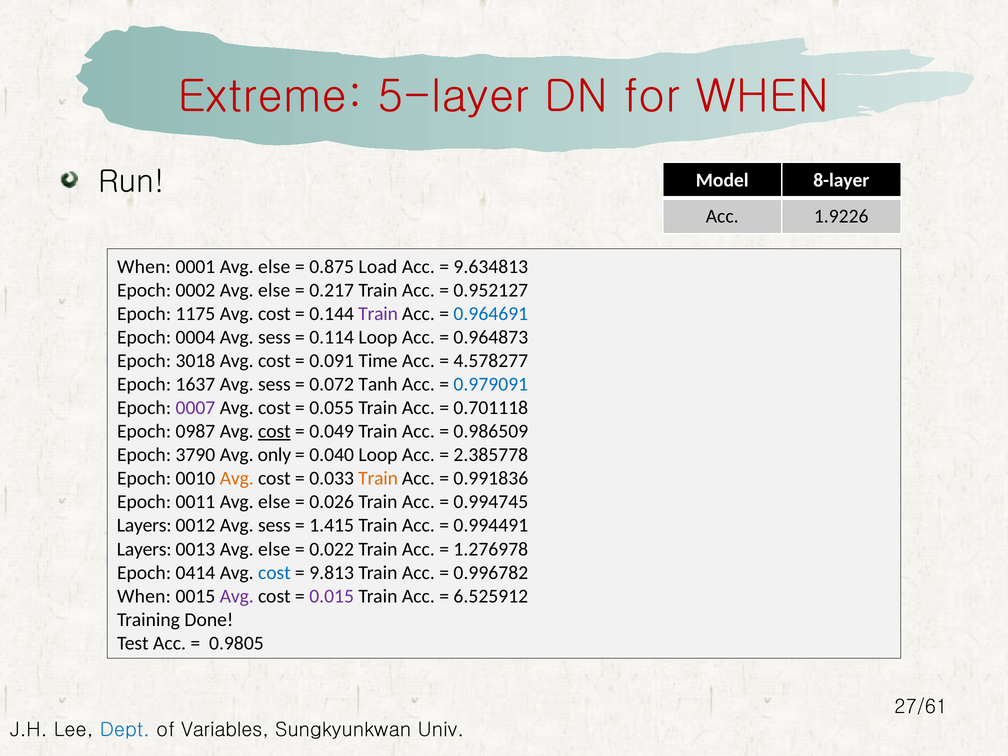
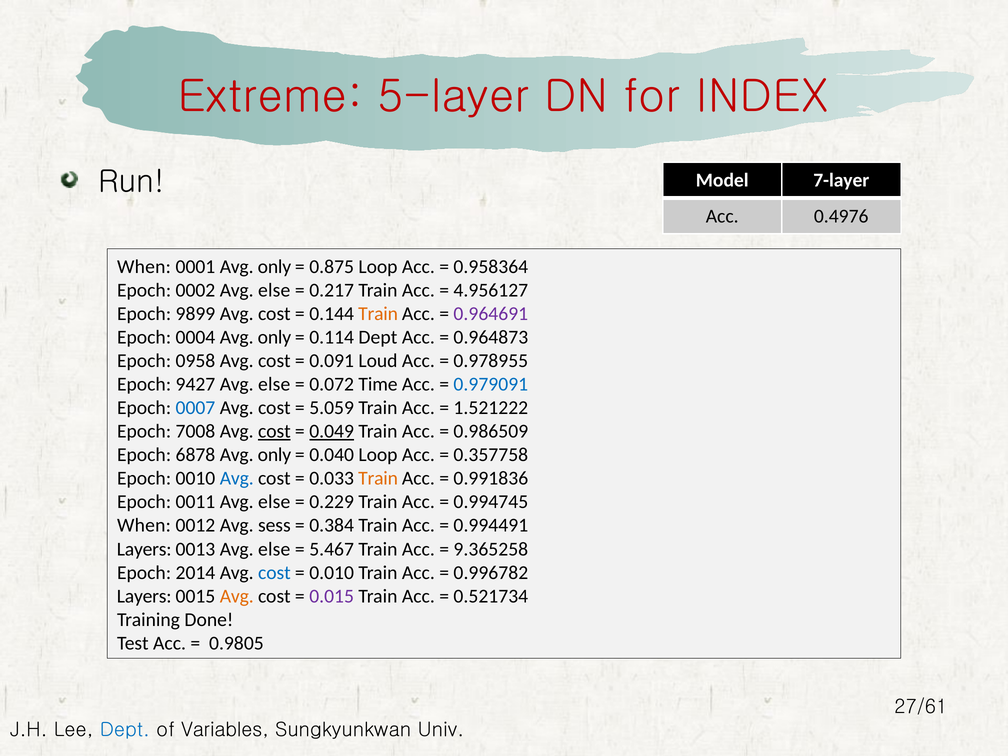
for WHEN: WHEN -> INDEX (762, 96)
8-layer: 8-layer -> 7-layer (841, 180)
1.9226: 1.9226 -> 0.4976 (841, 216)
0001 Avg else: else -> only (274, 267)
0.875 Load: Load -> Loop (378, 267)
9.634813: 9.634813 -> 0.958364 (491, 267)
0.952127: 0.952127 -> 4.956127 (491, 290)
1175: 1175 -> 9899 (195, 314)
Train colour: purple -> orange (378, 314)
0.964691 colour: blue -> purple (491, 314)
0004 Avg sess: sess -> only (274, 337)
0.114 Loop: Loop -> Dept (378, 337)
3018: 3018 -> 0958 (195, 361)
Time: Time -> Loud (378, 361)
4.578277: 4.578277 -> 0.978955 (491, 361)
1637: 1637 -> 9427 (195, 384)
sess: sess -> else (274, 384)
Tanh: Tanh -> Time (378, 384)
0007 colour: purple -> blue (195, 408)
0.055: 0.055 -> 5.059 (332, 408)
0.701118: 0.701118 -> 1.521222 (491, 408)
0987: 0987 -> 7008 (195, 431)
0.049 underline: none -> present (332, 431)
3790: 3790 -> 6878 (195, 455)
2.385778: 2.385778 -> 0.357758 (491, 455)
Avg colour: orange -> blue (237, 478)
0.026: 0.026 -> 0.229 (332, 502)
Layers: Layers -> When (144, 526)
1.415: 1.415 -> 0.384 (332, 526)
0.022: 0.022 -> 5.467 (332, 549)
1.276978: 1.276978 -> 9.365258 (491, 549)
0414: 0414 -> 2014 (195, 573)
9.813: 9.813 -> 0.010 (332, 573)
When: When -> Layers (144, 596)
Avg colour: purple -> orange (237, 596)
6.525912: 6.525912 -> 0.521734 (491, 596)
